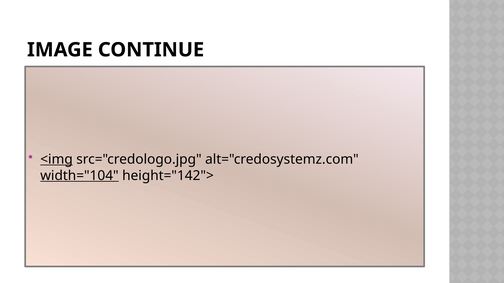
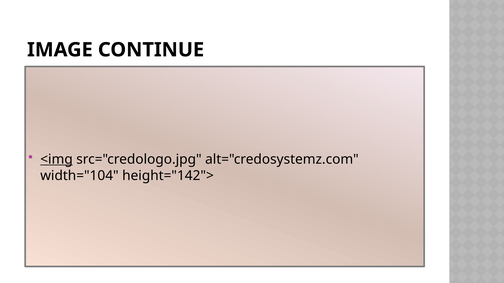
width="104 underline: present -> none (79, 176)
